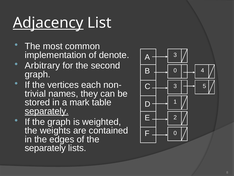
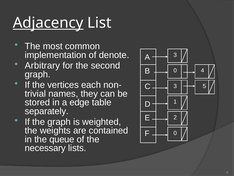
mark: mark -> edge (80, 102)
separately underline: present -> none (47, 111)
edges: edges -> queue (62, 139)
separately: separately -> necessary (45, 148)
